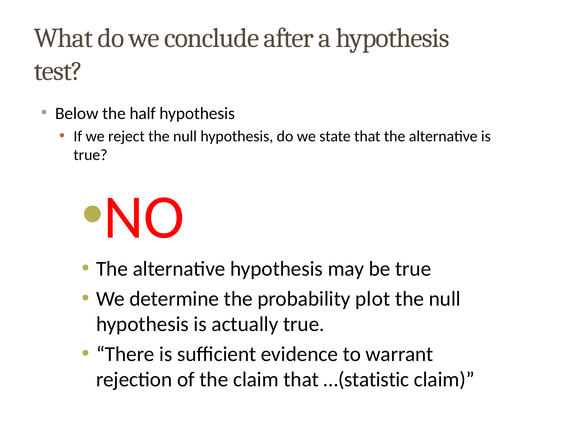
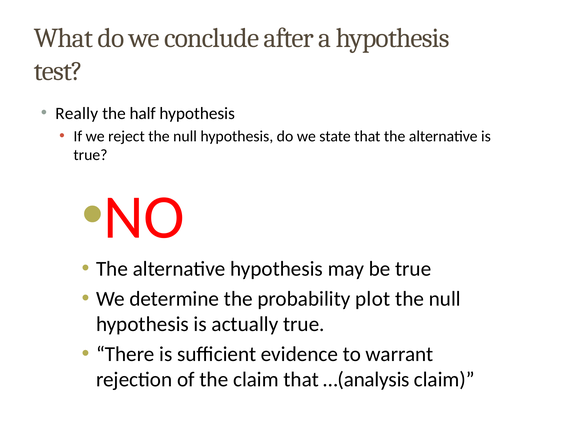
Below: Below -> Really (77, 113)
…(statistic: …(statistic -> …(analysis (366, 379)
